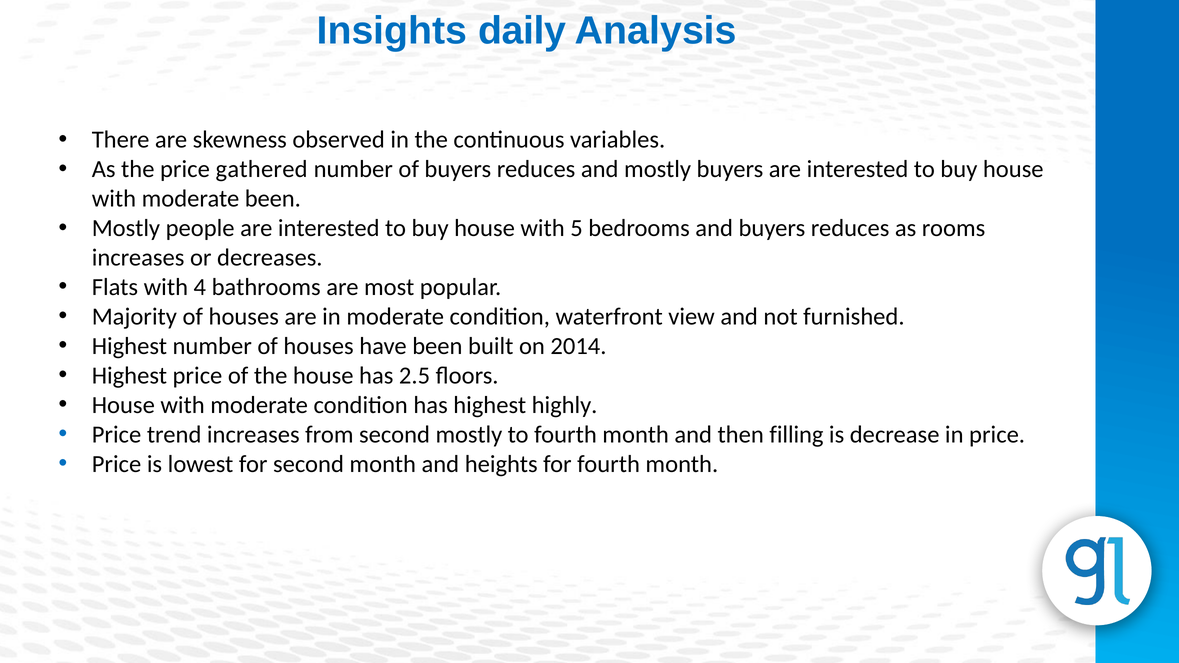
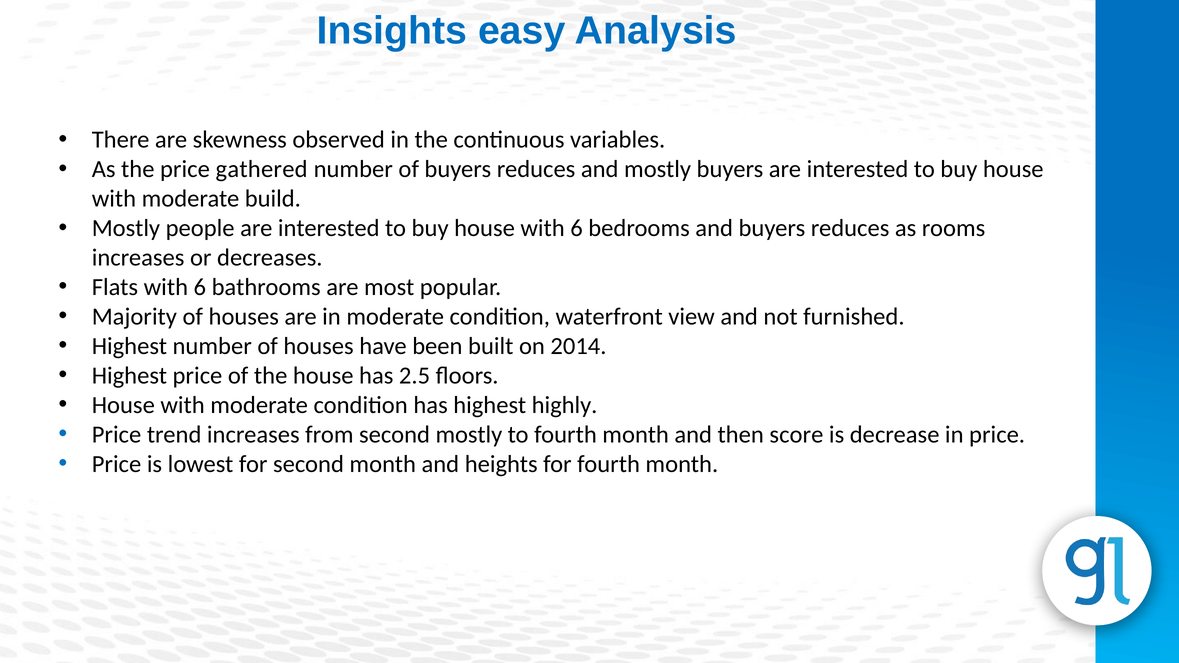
daily: daily -> easy (522, 31)
moderate been: been -> build (273, 199)
house with 5: 5 -> 6 (577, 228)
Flats with 4: 4 -> 6 (200, 287)
filling: filling -> score (796, 435)
